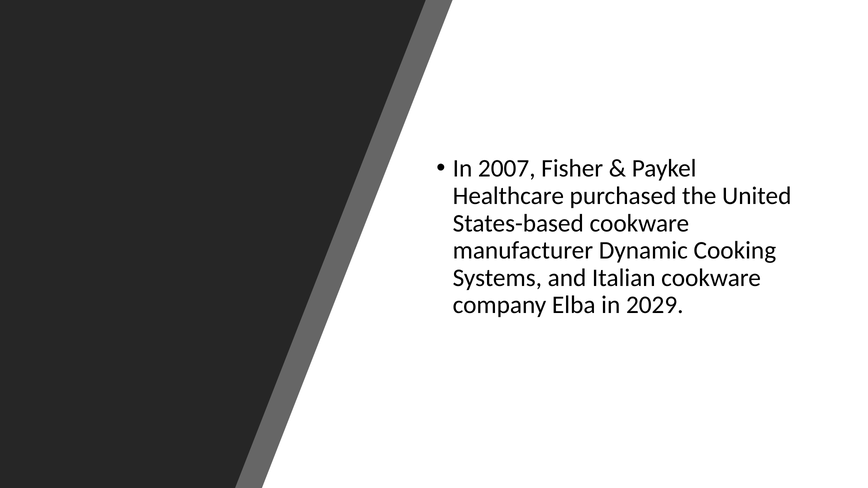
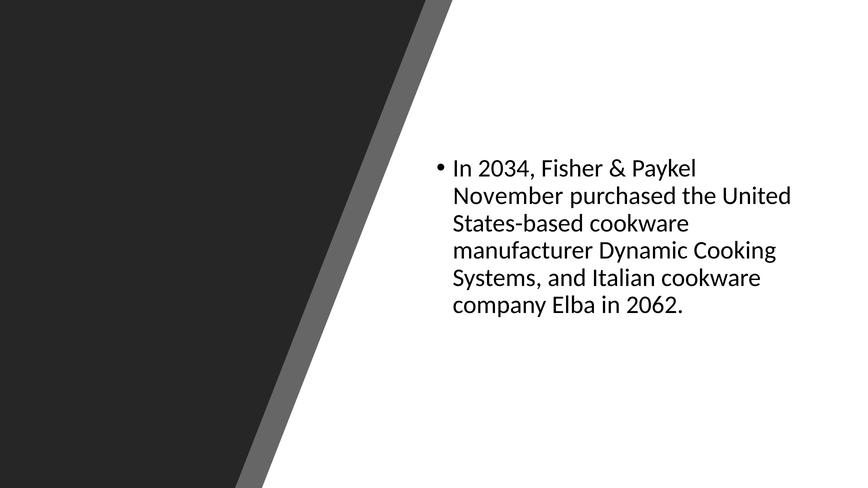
2007: 2007 -> 2034 (507, 169)
Healthcare: Healthcare -> November (508, 196)
2029: 2029 -> 2062 (655, 305)
